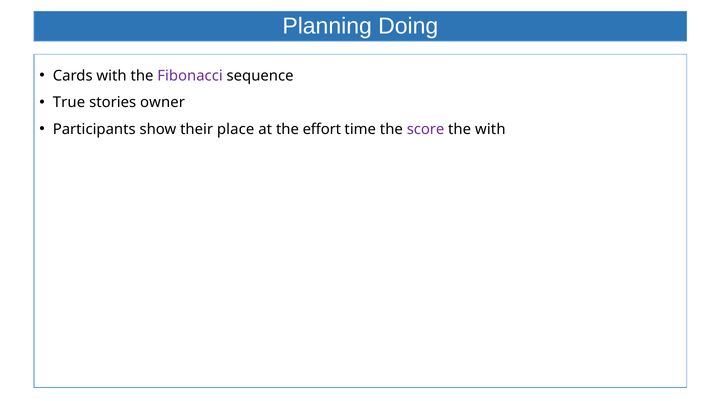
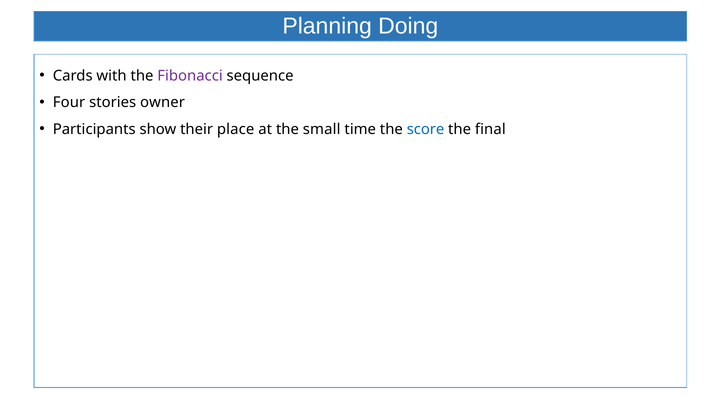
True: True -> Four (69, 103)
effort: effort -> small (322, 129)
score colour: purple -> blue (426, 129)
the with: with -> final (490, 129)
